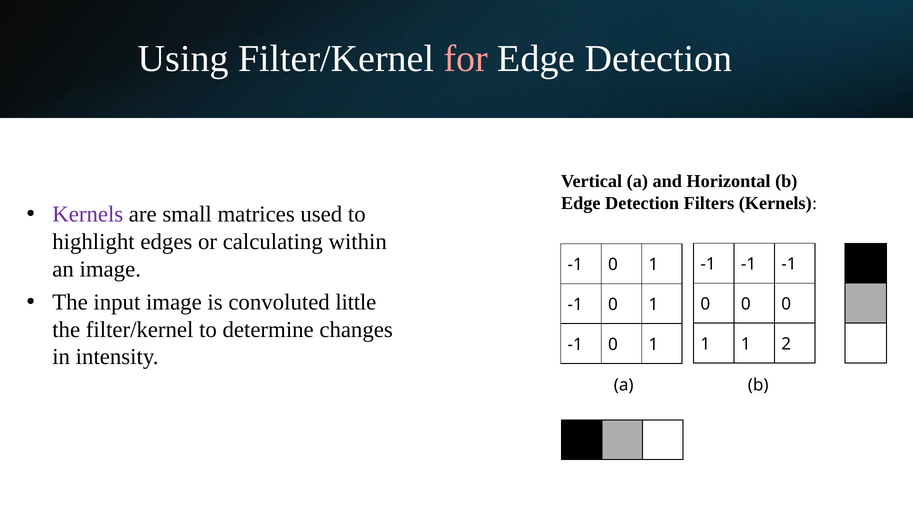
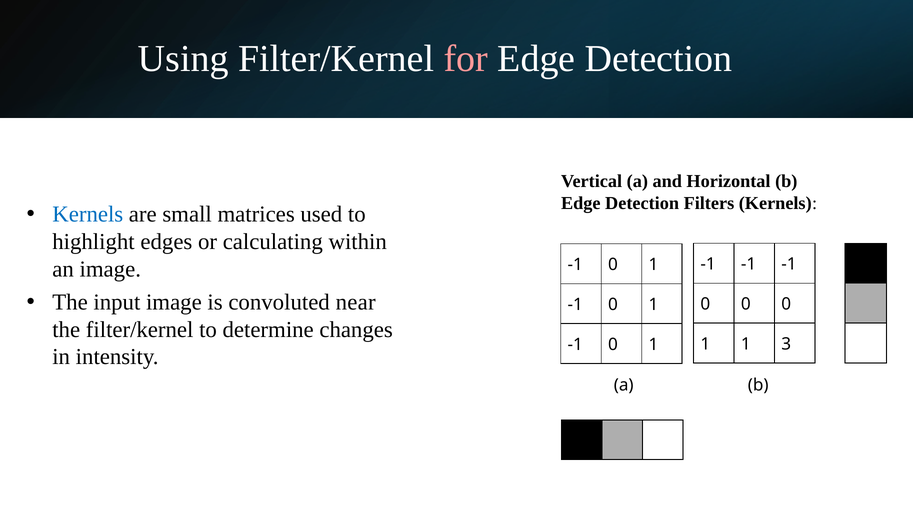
Kernels colour: purple -> blue (88, 215)
little: little -> near (356, 303)
2: 2 -> 3 (786, 344)
